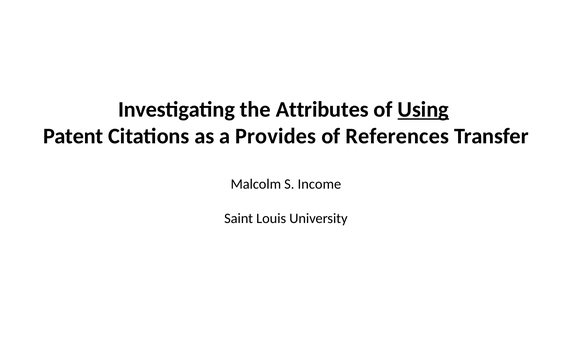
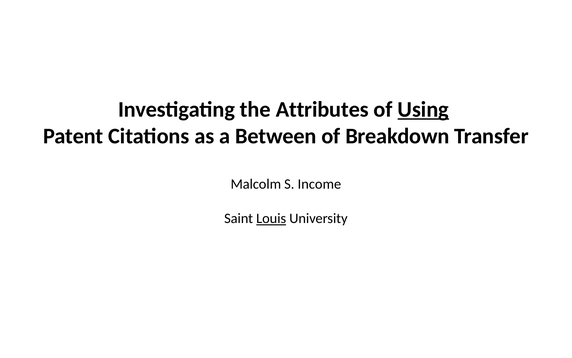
Provides: Provides -> Between (276, 136)
References: References -> Breakdown (397, 136)
Louis underline: none -> present (271, 218)
